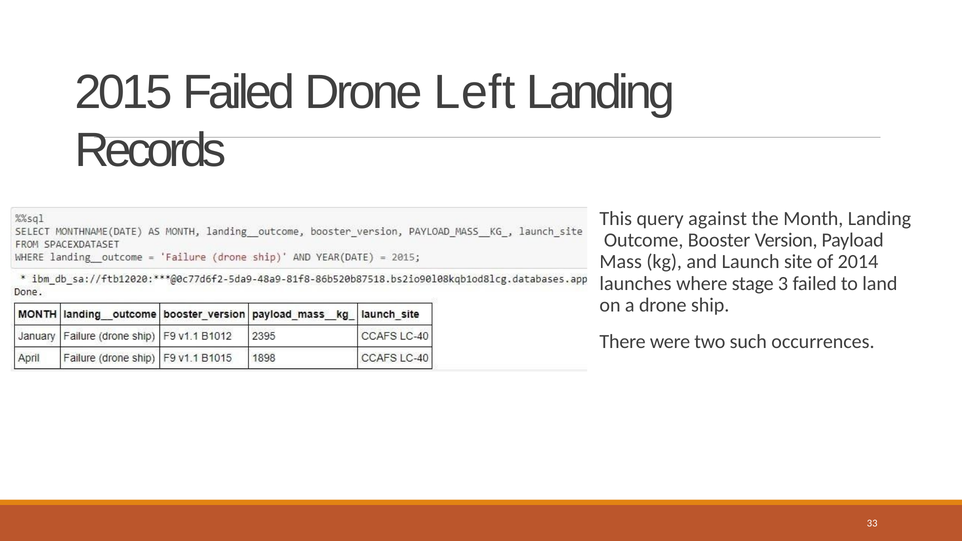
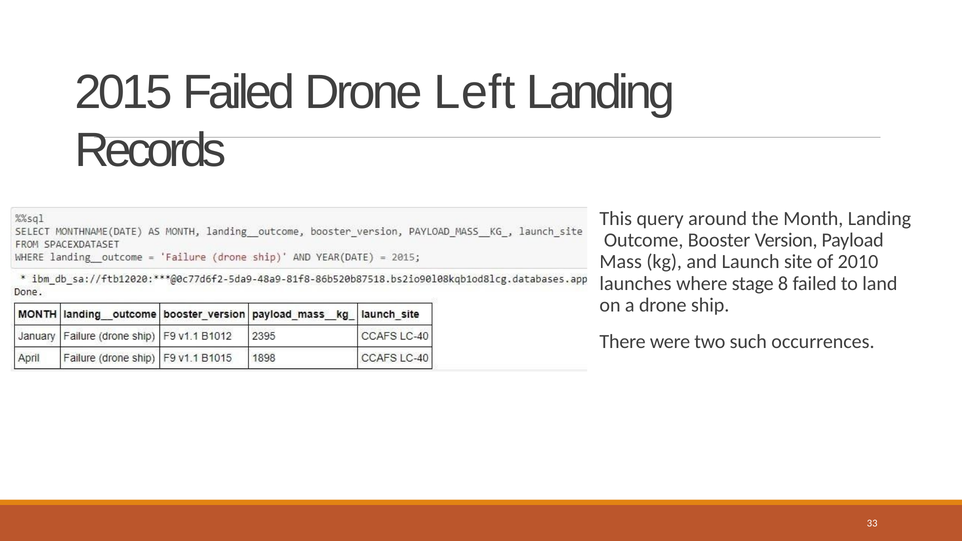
against: against -> around (718, 219)
2014: 2014 -> 2010 (858, 262)
3: 3 -> 8 (783, 284)
